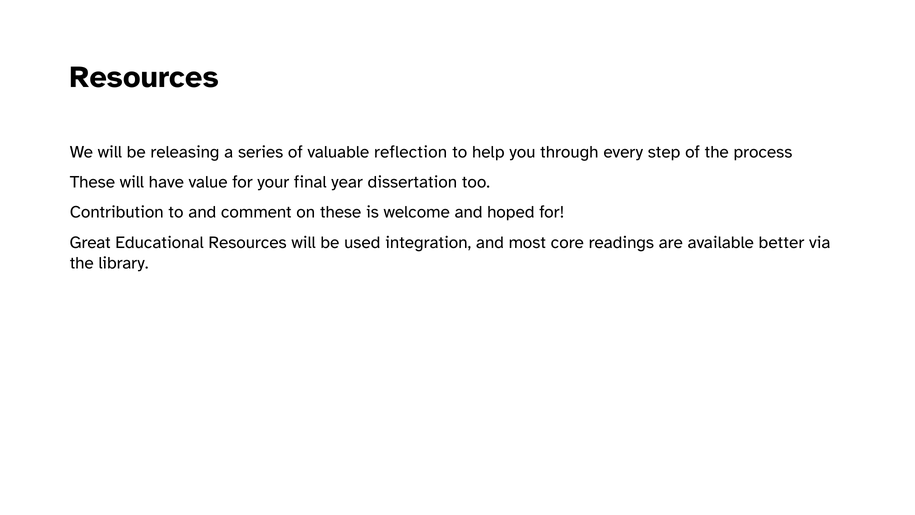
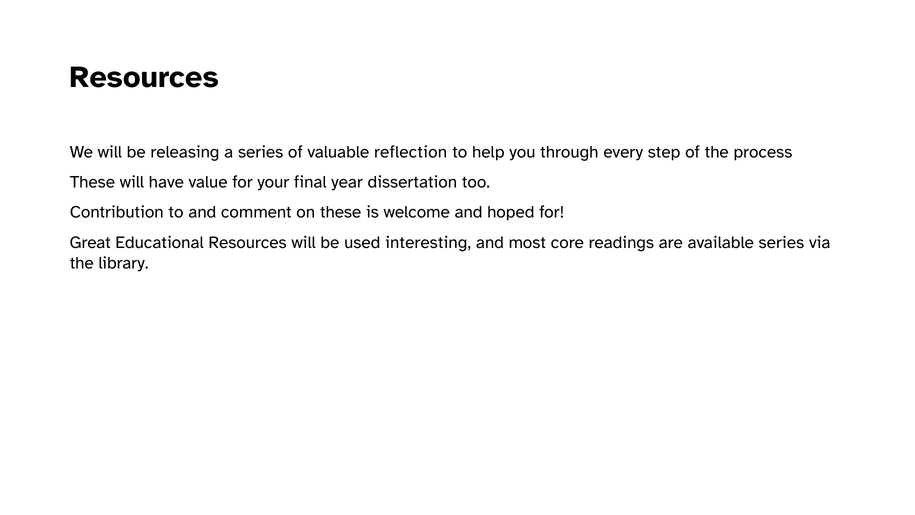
integration: integration -> interesting (428, 242)
available better: better -> series (781, 242)
